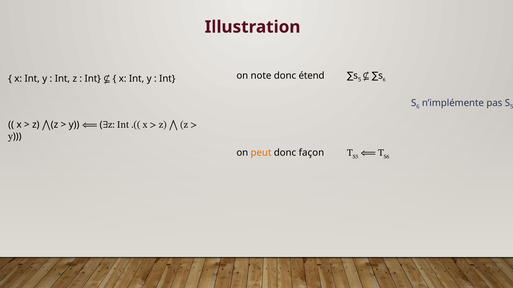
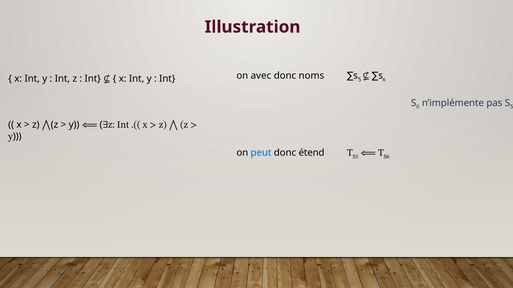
note: note -> avec (261, 76)
étend: étend -> noms (311, 76)
peut colour: orange -> blue (261, 153)
façon: façon -> étend (312, 153)
